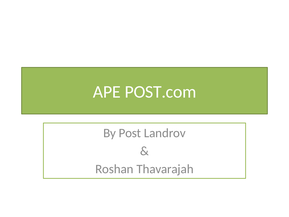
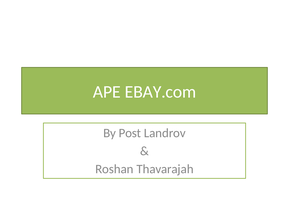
POST.com: POST.com -> EBAY.com (160, 92)
